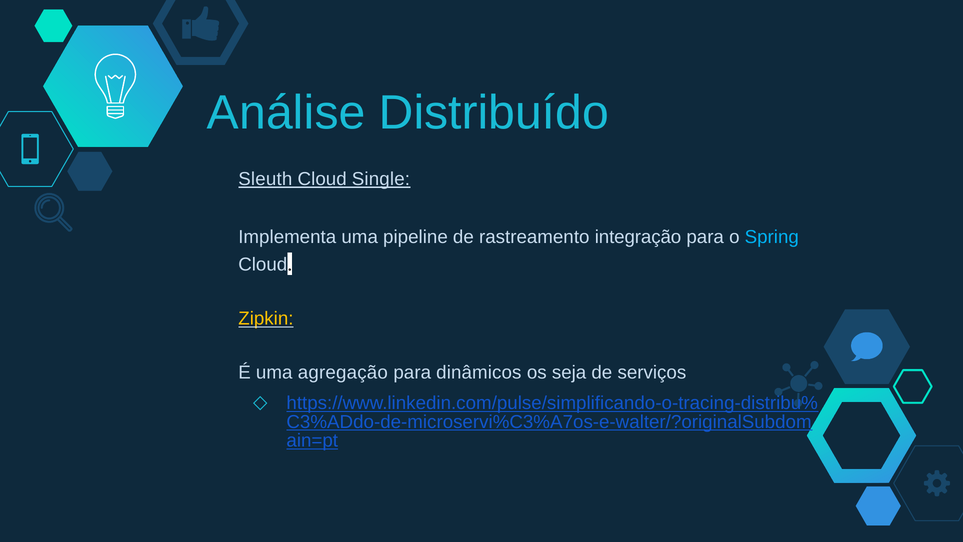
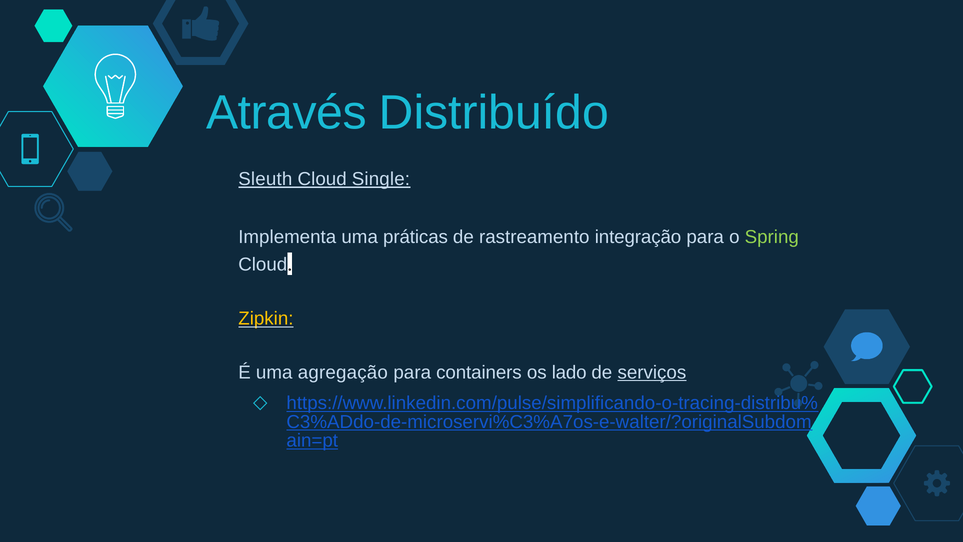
Análise: Análise -> Através (286, 113)
pipeline: pipeline -> práticas (416, 237)
Spring colour: light blue -> light green (772, 237)
dinâmicos: dinâmicos -> containers (479, 372)
seja: seja -> lado (569, 372)
serviços underline: none -> present (652, 372)
